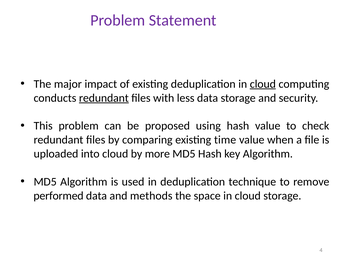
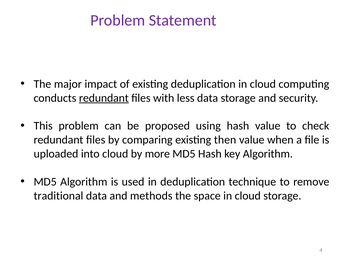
cloud underline: present -> none (263, 84)
time: time -> then (225, 140)
performed: performed -> traditional (58, 196)
